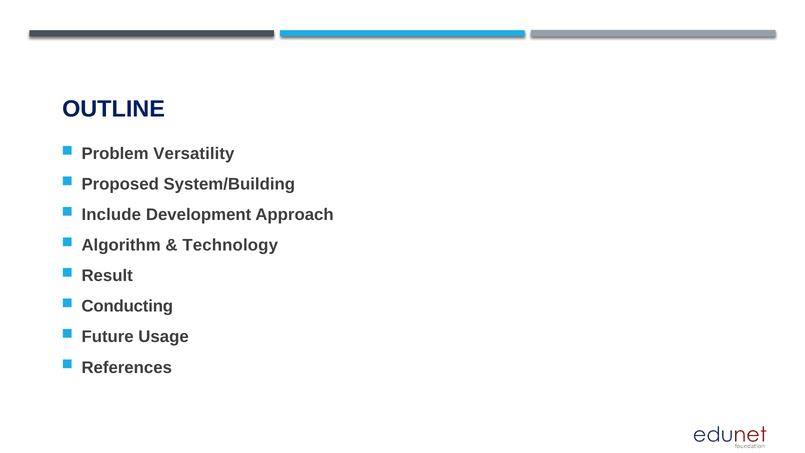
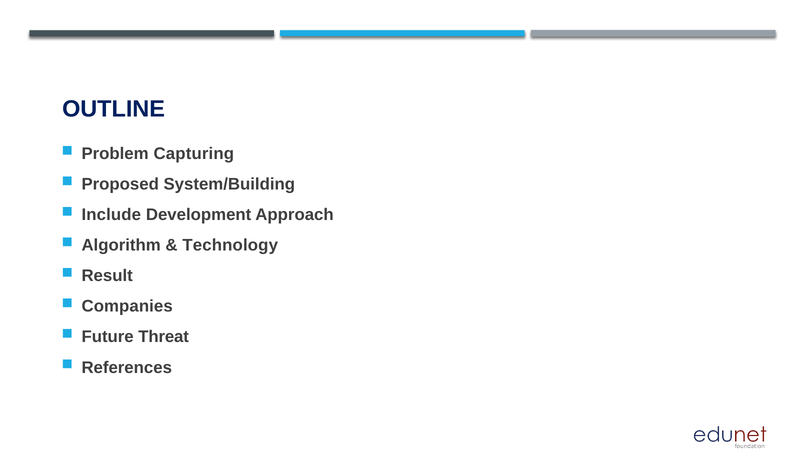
Versatility: Versatility -> Capturing (194, 154)
Conducting: Conducting -> Companies (127, 306)
Usage: Usage -> Threat (164, 337)
